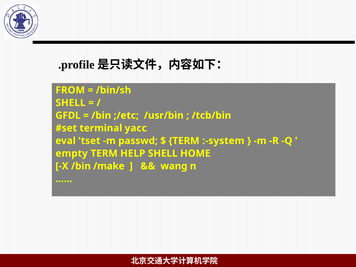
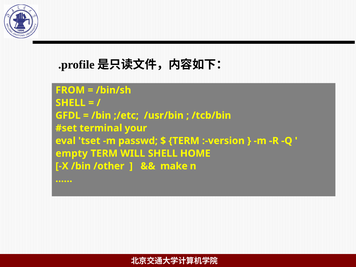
yacc: yacc -> your (136, 128)
:-system: :-system -> :-version (223, 141)
HELP: HELP -> WILL (133, 153)
/make: /make -> /other (109, 166)
wang: wang -> make (174, 166)
